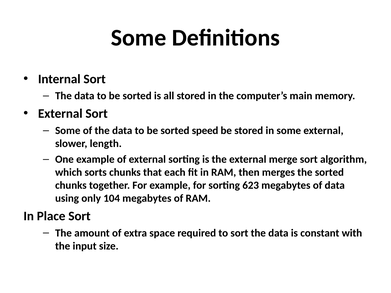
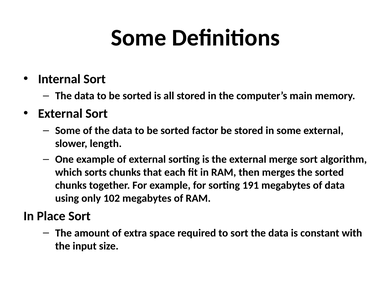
speed: speed -> factor (205, 131)
623: 623 -> 191 (251, 186)
104: 104 -> 102 (112, 199)
